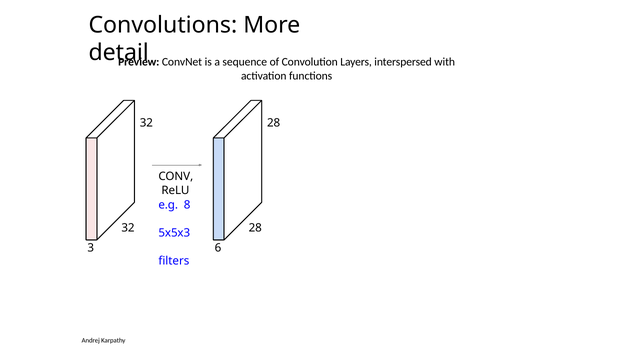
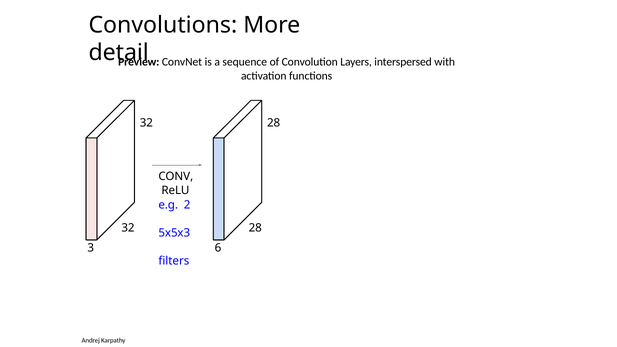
8: 8 -> 2 (187, 205)
